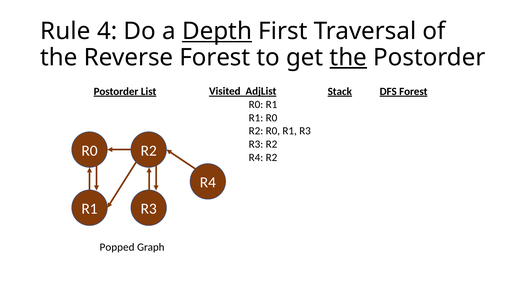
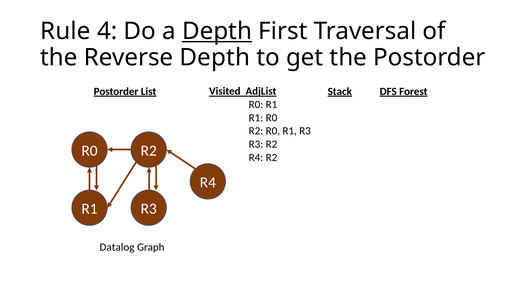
Reverse Forest: Forest -> Depth (215, 57)
the underline: present -> none (348, 57)
Popped: Popped -> Datalog (117, 247)
